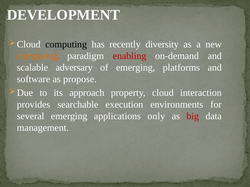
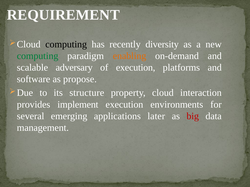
DEVELOPMENT: DEVELOPMENT -> REQUIREMENT (63, 15)
computing colour: orange -> green (38, 56)
enabling colour: red -> orange (130, 56)
of emerging: emerging -> execution (136, 68)
approach: approach -> structure (87, 93)
searchable: searchable -> implement (78, 105)
only: only -> later (156, 116)
